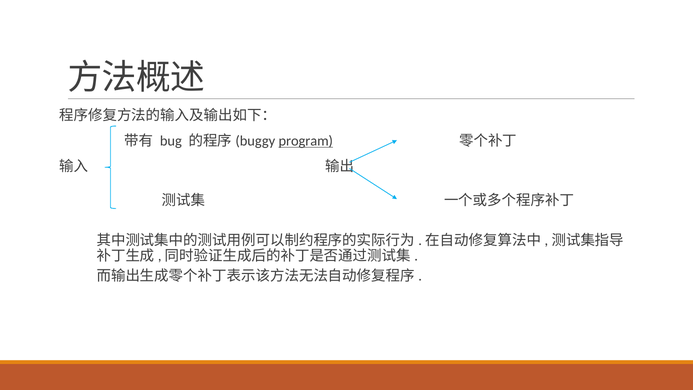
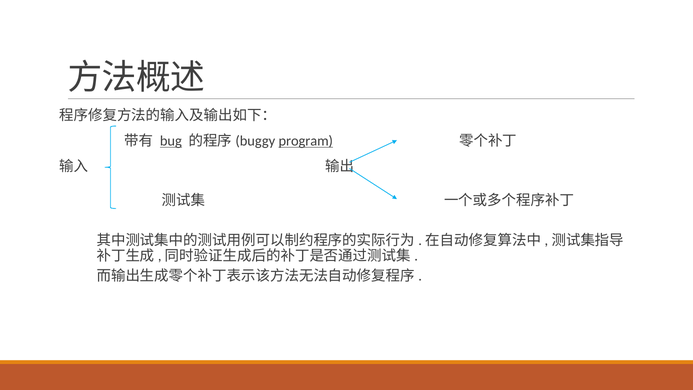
bug underline: none -> present (171, 141)
